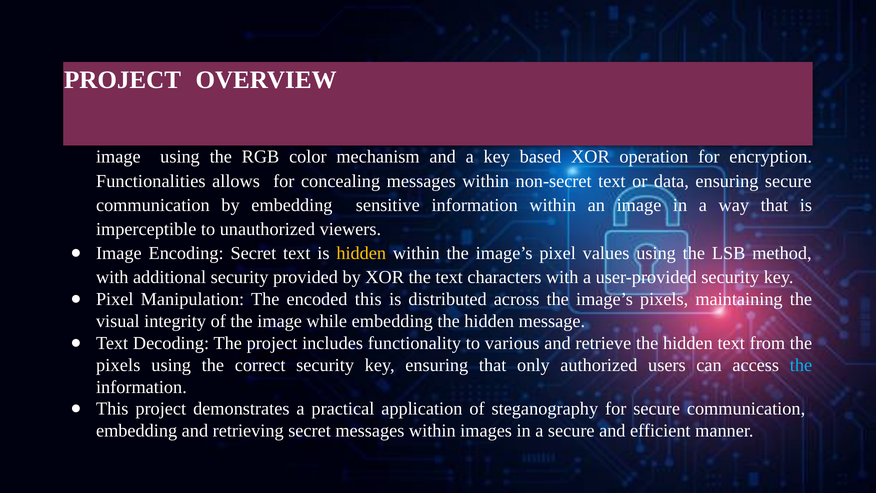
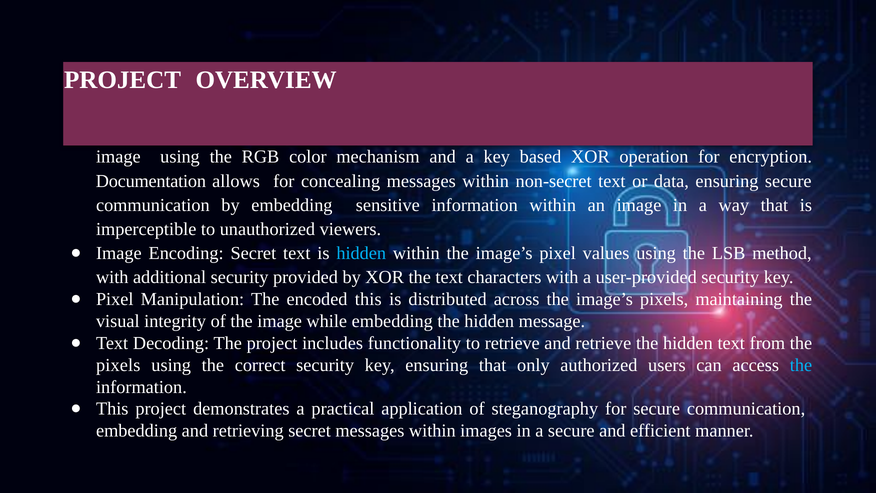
Functionalities: Functionalities -> Documentation (151, 181)
hidden colour: yellow -> light blue (361, 253)
to various: various -> retrieve (512, 343)
